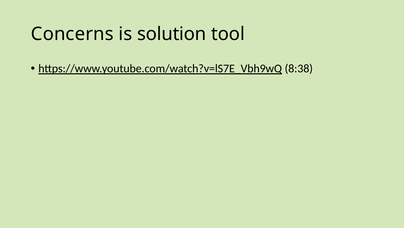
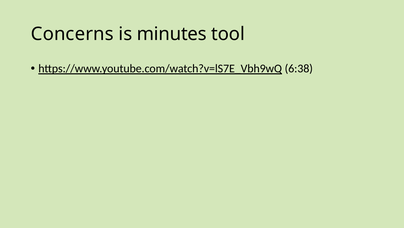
solution: solution -> minutes (172, 34)
8:38: 8:38 -> 6:38 (299, 68)
